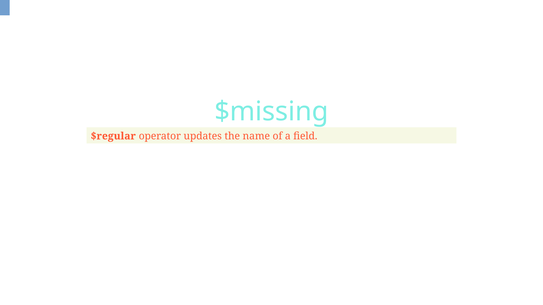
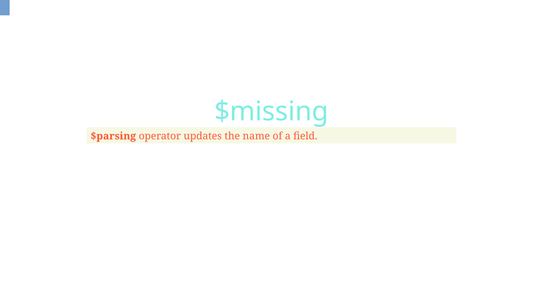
$regular: $regular -> $parsing (113, 136)
